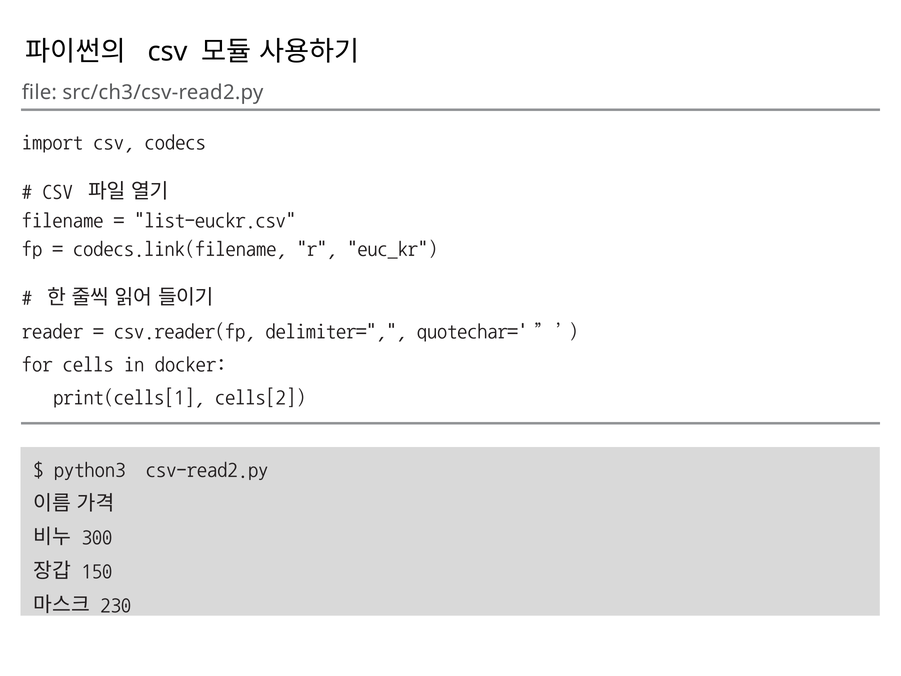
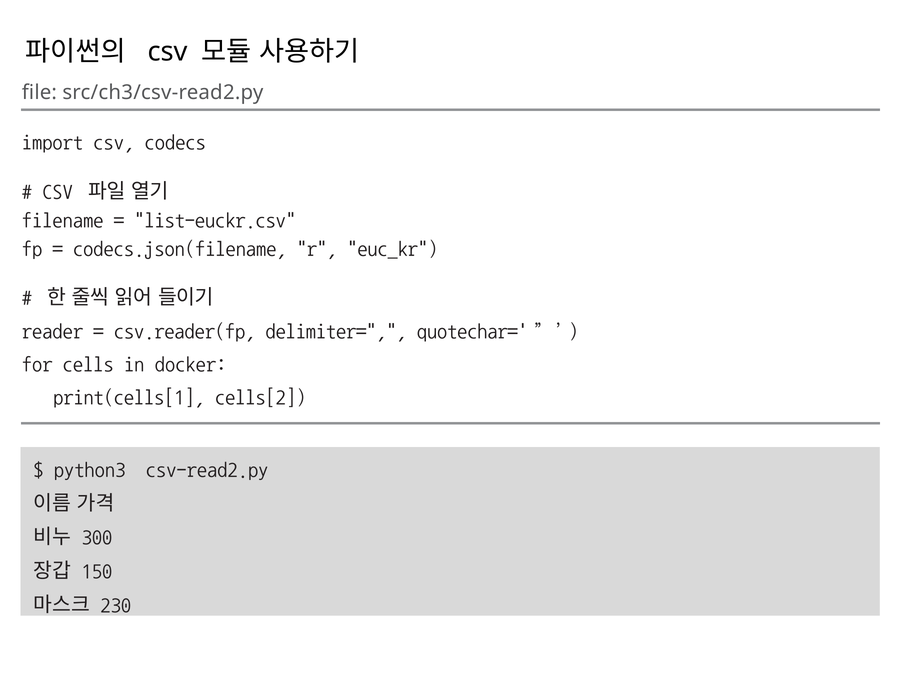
codecs.link(filename: codecs.link(filename -> codecs.json(filename (180, 248)
